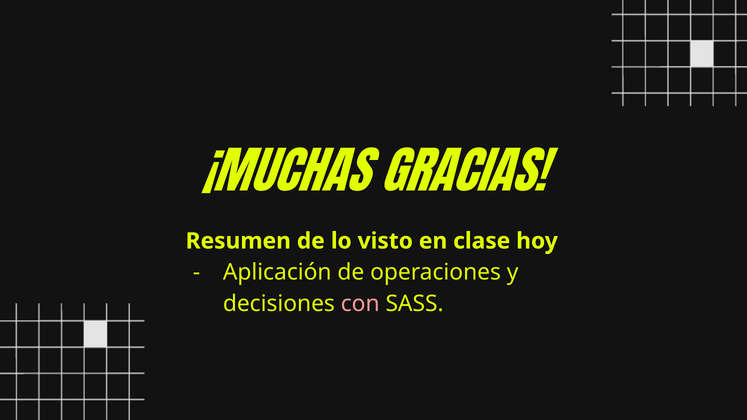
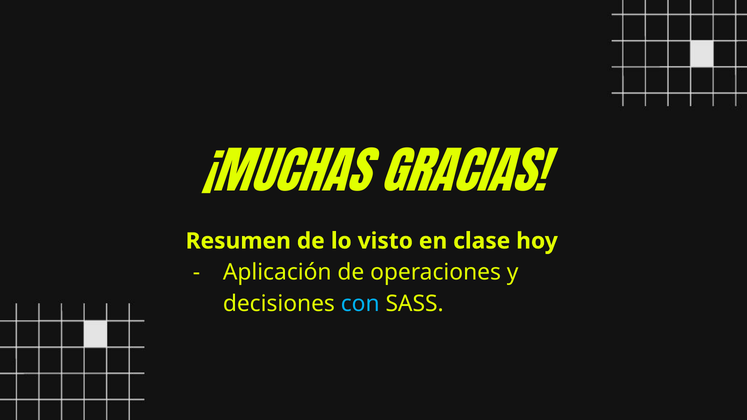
con colour: pink -> light blue (360, 304)
